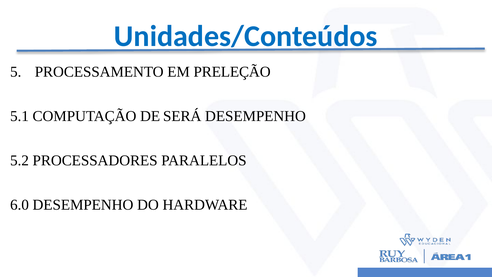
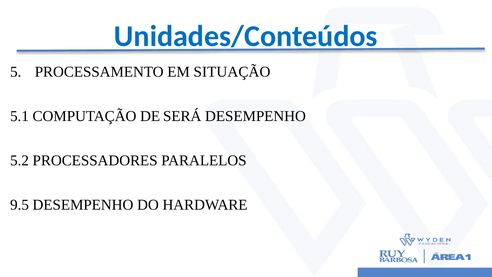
PRELEÇÃO: PRELEÇÃO -> SITUAÇÃO (232, 72)
6.0: 6.0 -> 9.5 (20, 205)
